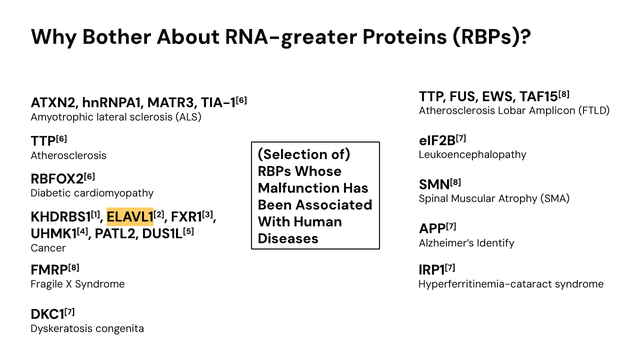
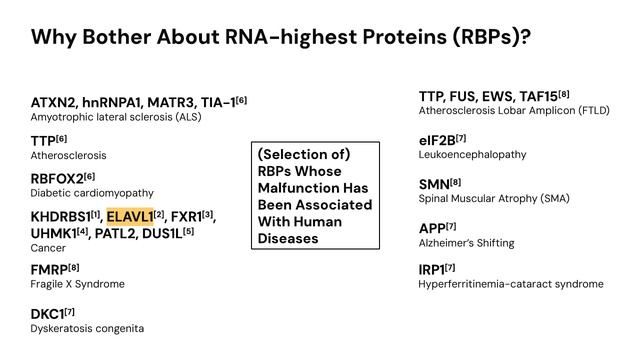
RNA-greater: RNA-greater -> RNA-highest (291, 37)
Identify: Identify -> Shifting (496, 243)
